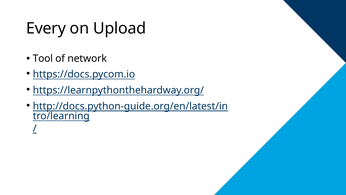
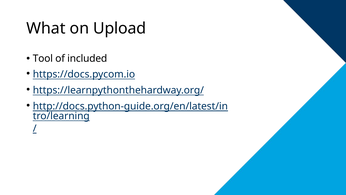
Every: Every -> What (46, 28)
network: network -> included (87, 58)
